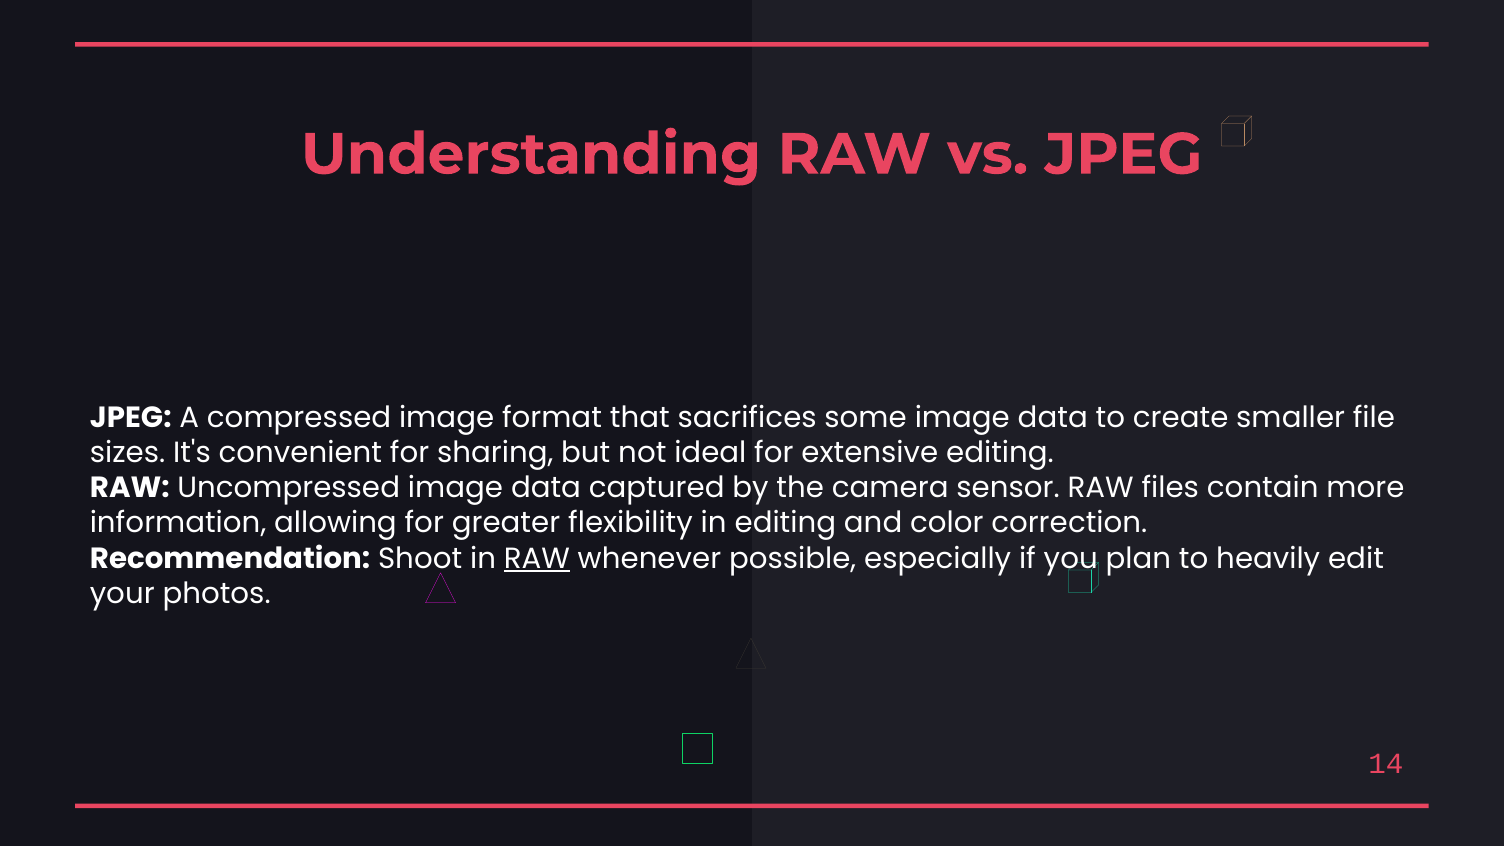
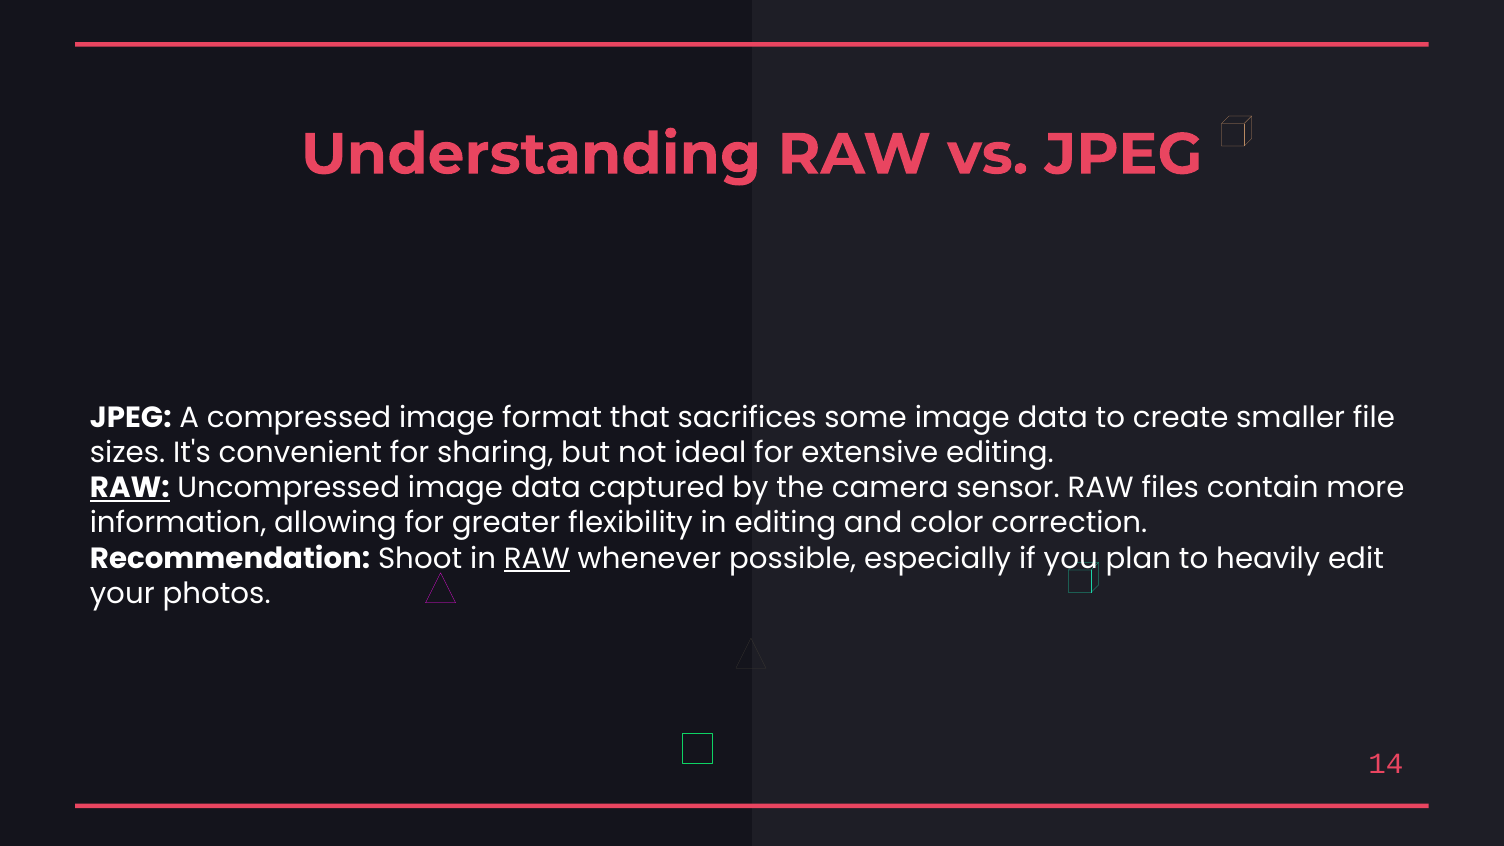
RAW underline: none -> present (130, 488)
